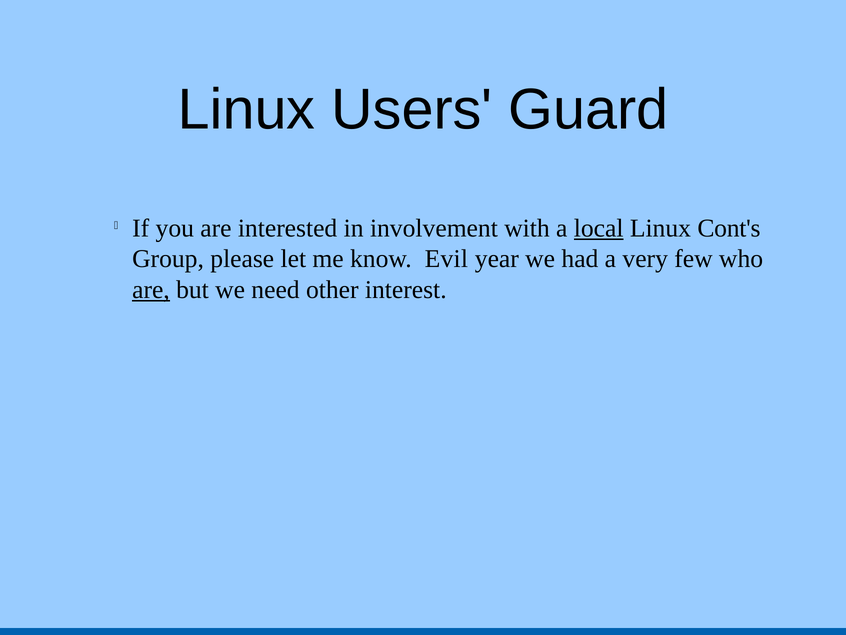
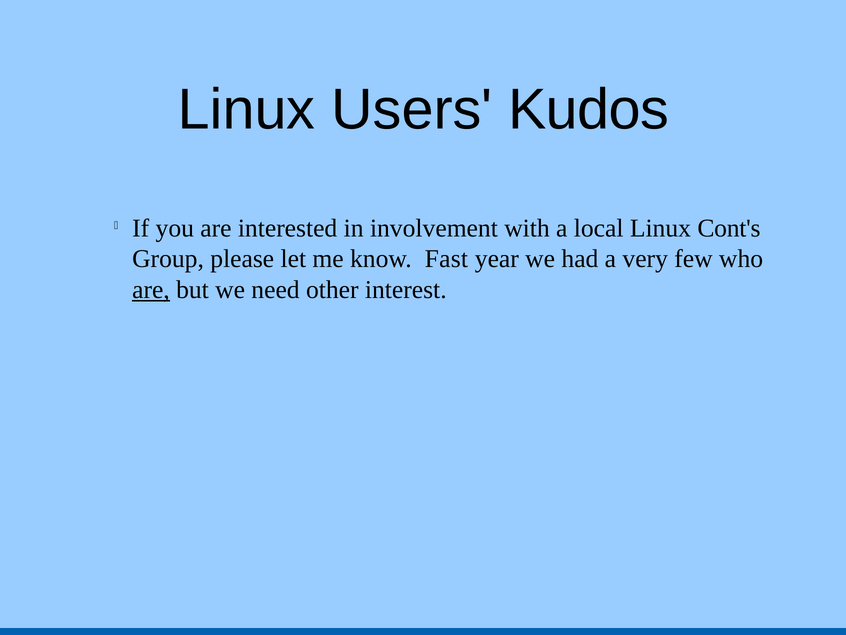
Guard: Guard -> Kudos (589, 110)
local underline: present -> none (599, 228)
Evil: Evil -> Fast (446, 259)
